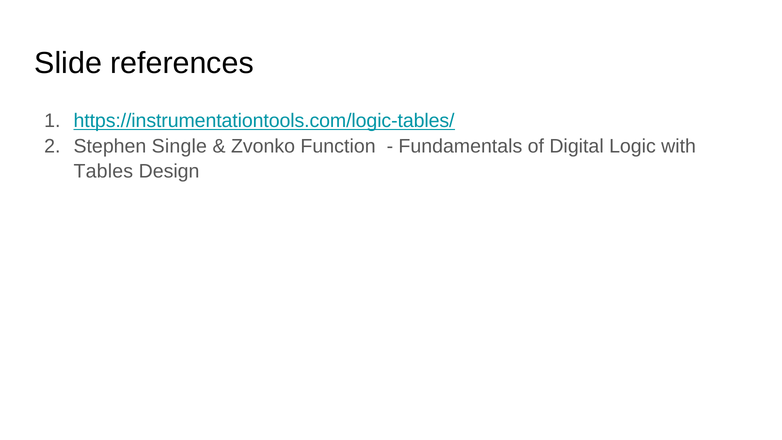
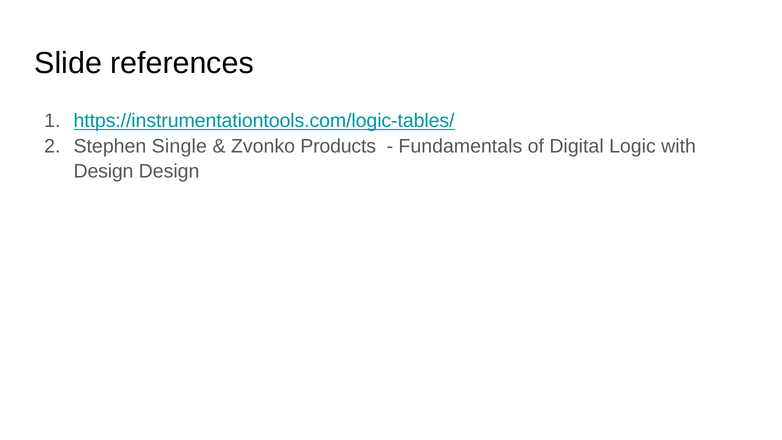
Function: Function -> Products (338, 146)
Tables: Tables -> Design (104, 171)
